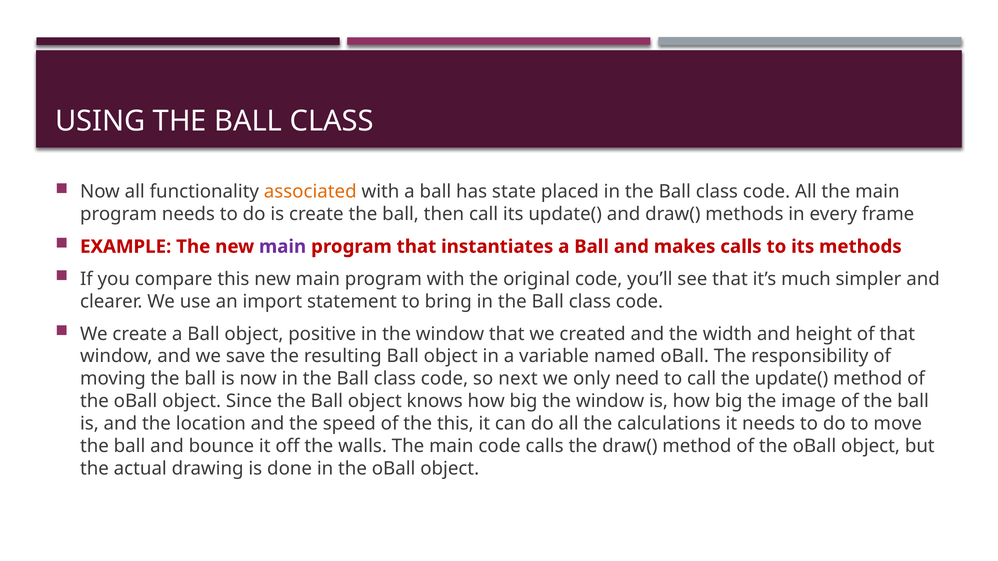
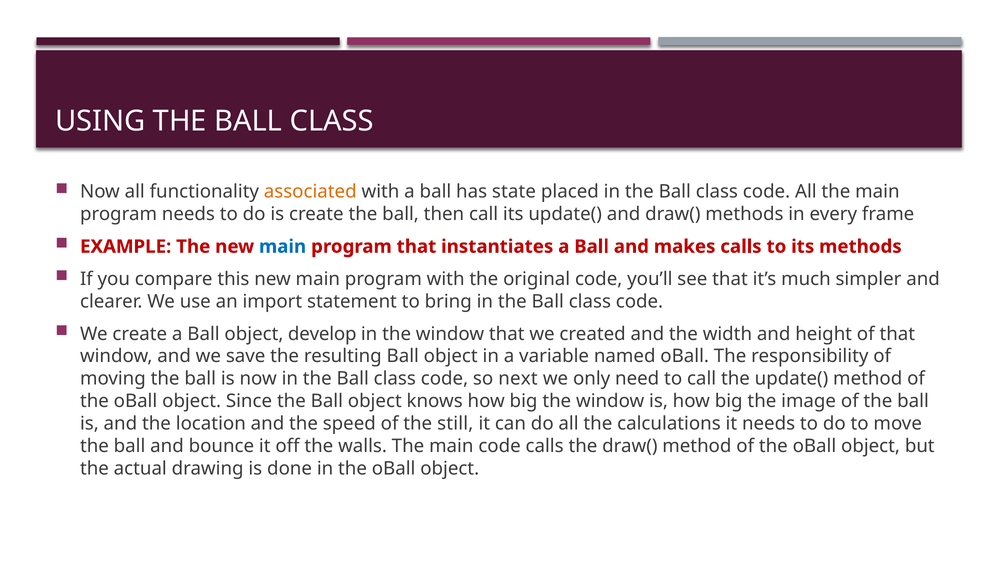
main colour: purple -> blue (283, 247)
positive: positive -> develop (322, 334)
the this: this -> still (455, 424)
